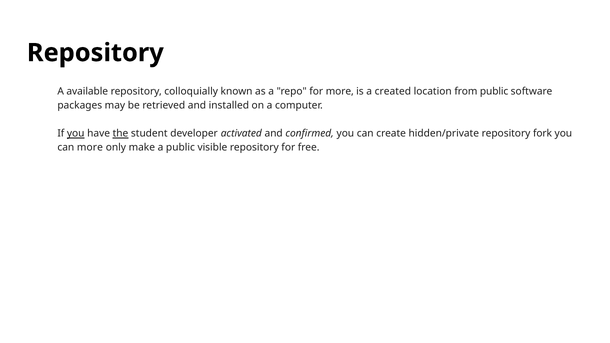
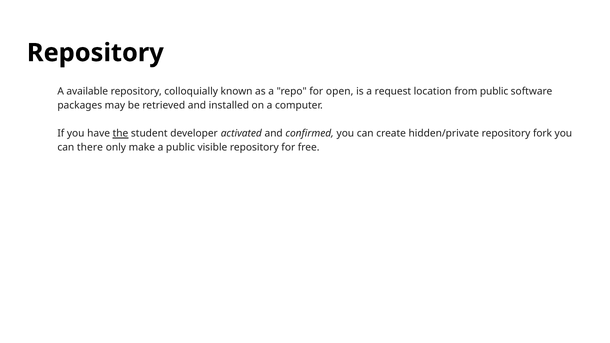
for more: more -> open (340, 92)
created: created -> request (393, 92)
you underline: present -> none (76, 134)
can more: more -> there (90, 148)
